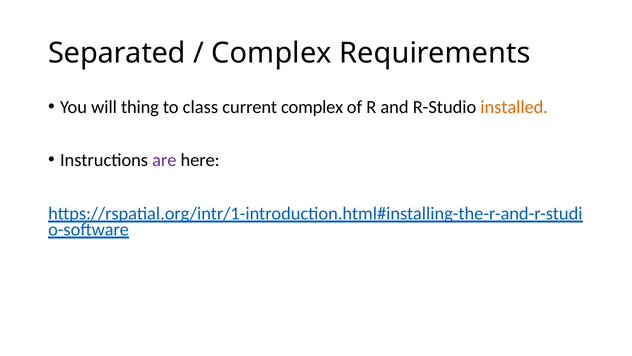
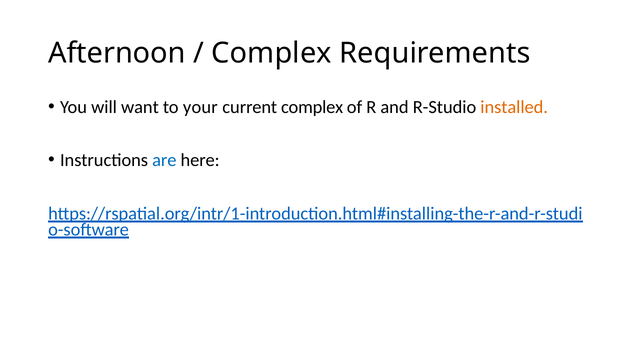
Separated: Separated -> Afternoon (117, 53)
thing: thing -> want (140, 107)
class: class -> your (200, 107)
are colour: purple -> blue (164, 160)
